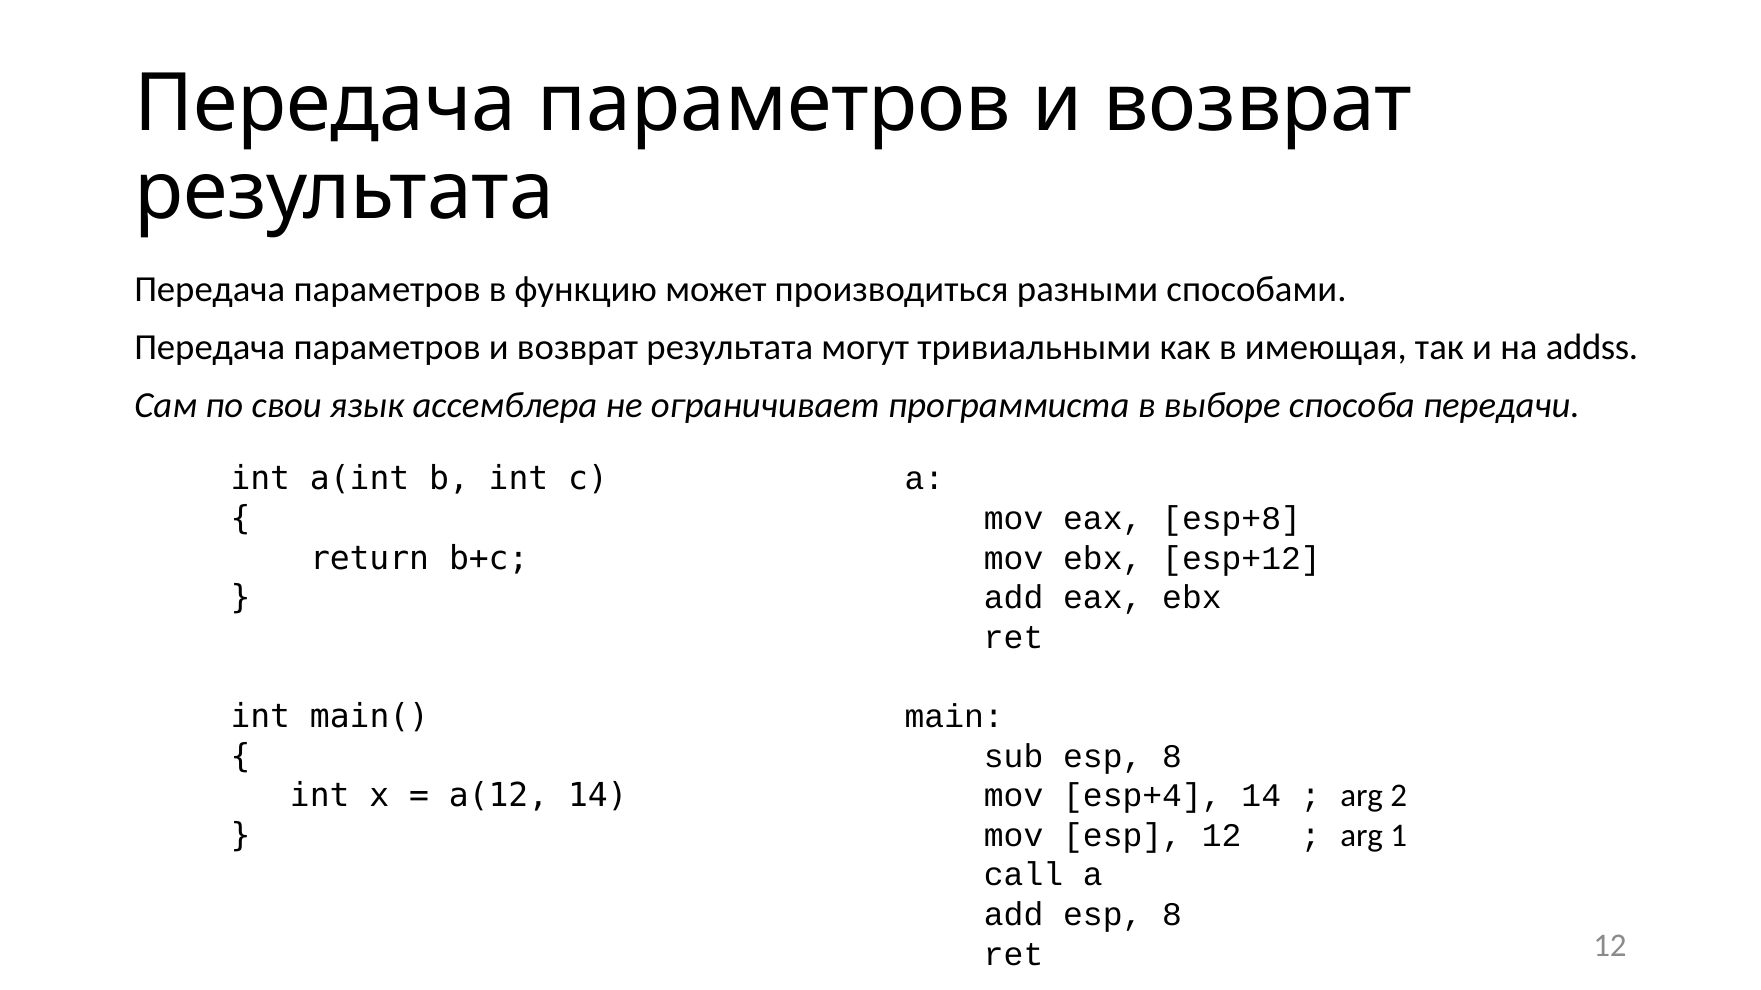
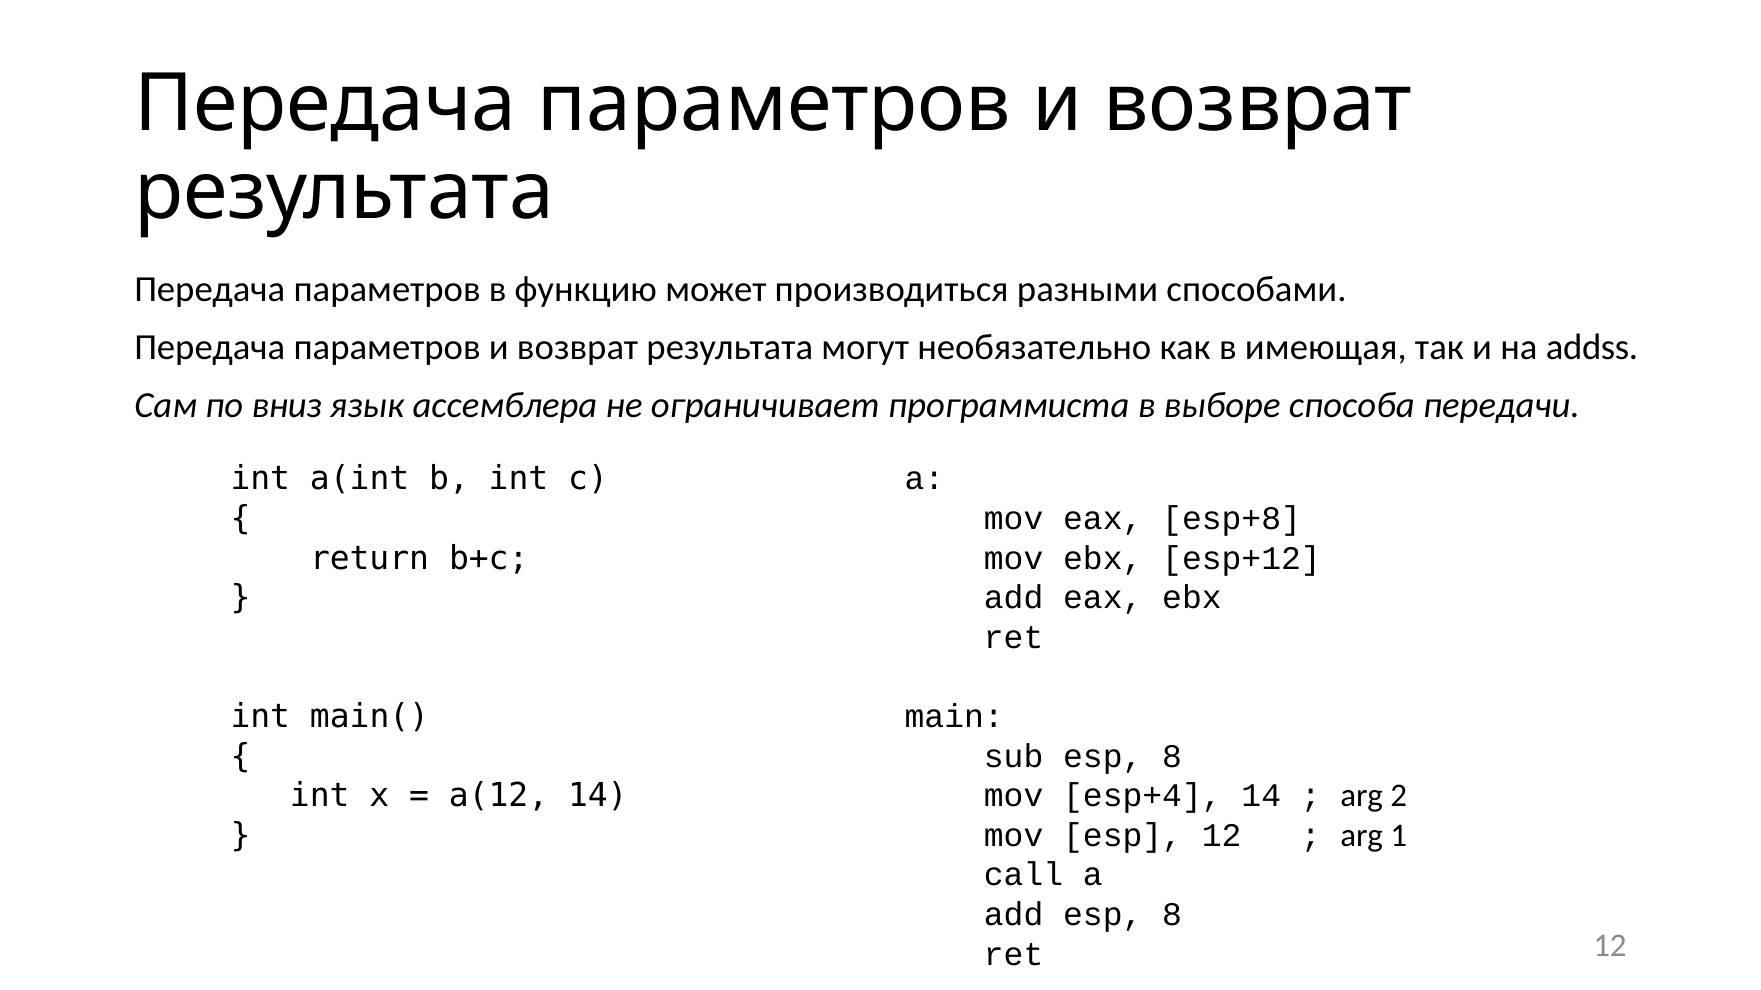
тривиальными: тривиальными -> необязательно (1034, 348)
свои: свои -> вниз (287, 406)
